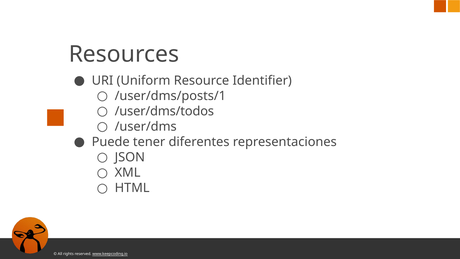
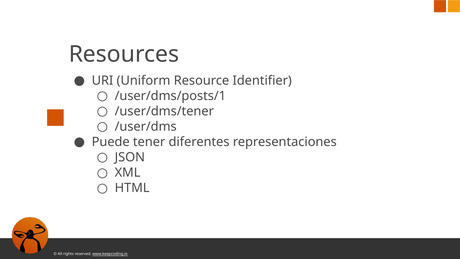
/user/dms/todos: /user/dms/todos -> /user/dms/tener (164, 111)
